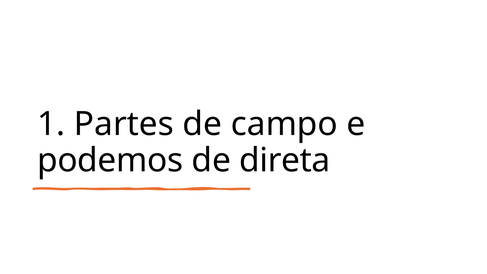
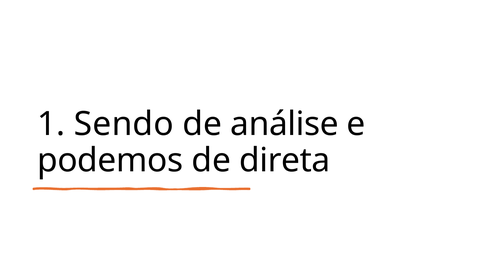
Partes: Partes -> Sendo (124, 124)
campo: campo -> análise (285, 124)
